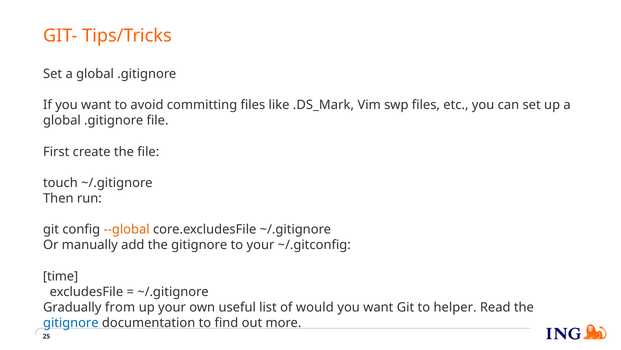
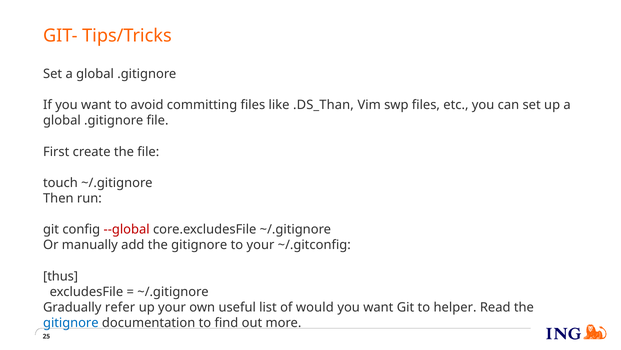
.DS_Mark: .DS_Mark -> .DS_Than (323, 105)
--global colour: orange -> red (127, 229)
time: time -> thus (61, 276)
from: from -> refer (120, 307)
